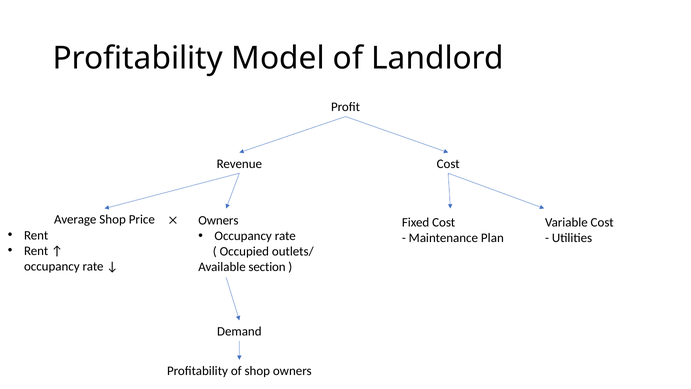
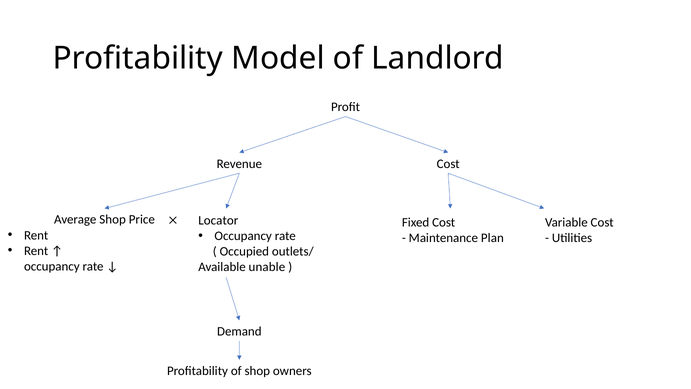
Owners: Owners -> Locator (218, 220)
section: section -> unable (267, 267)
